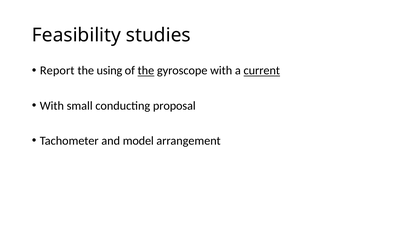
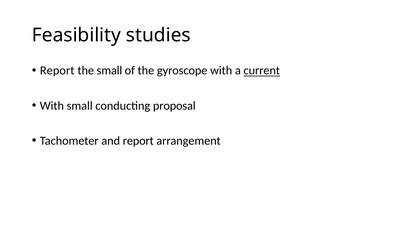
the using: using -> small (109, 71)
the underline: present -> none (146, 71)
and model: model -> report (138, 141)
